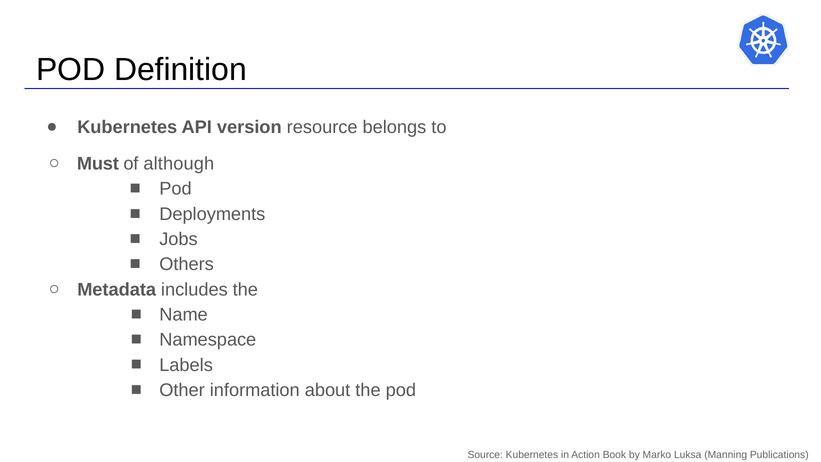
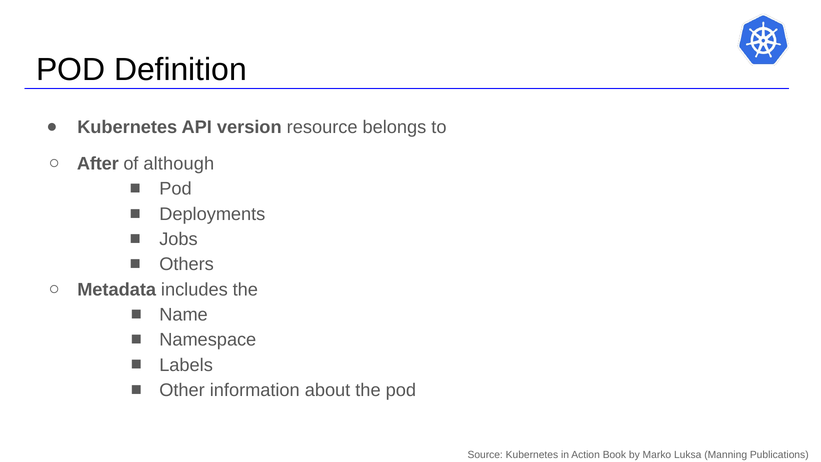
Must: Must -> After (98, 164)
